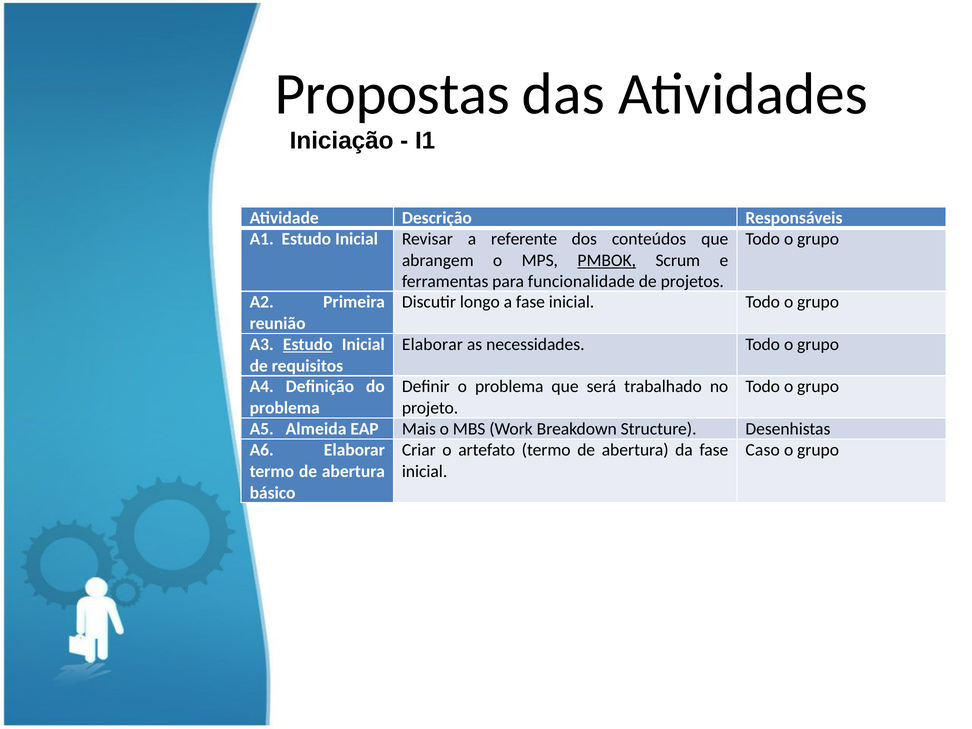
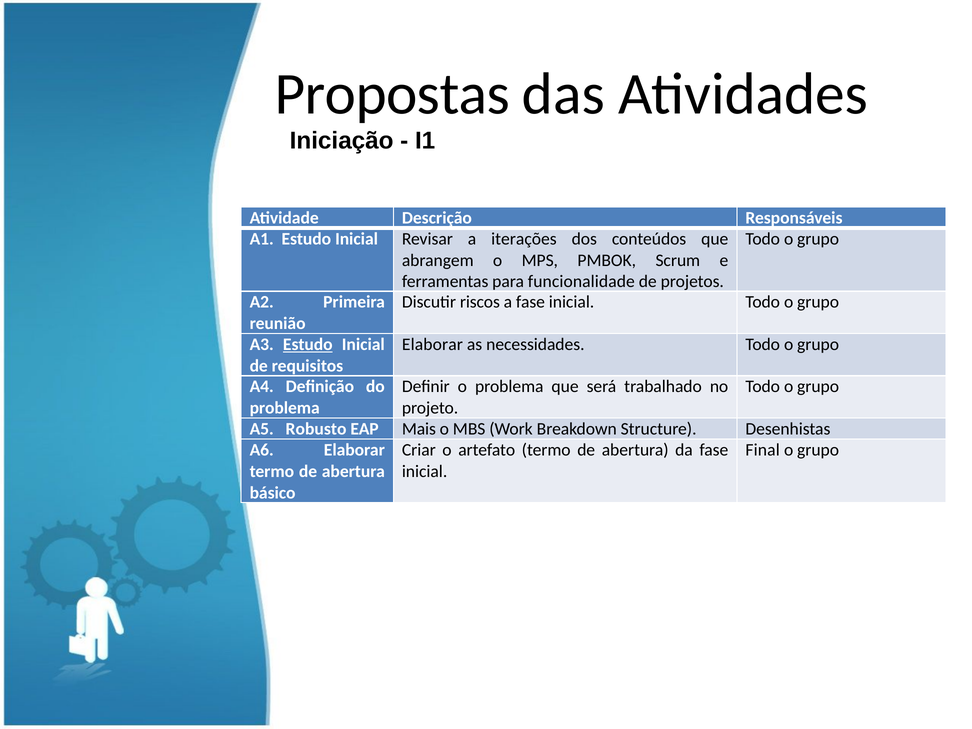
referente: referente -> iterações (524, 239)
PMBOK underline: present -> none (607, 260)
longo: longo -> riscos (480, 302)
Almeida: Almeida -> Robusto (316, 429)
Caso: Caso -> Final (763, 450)
